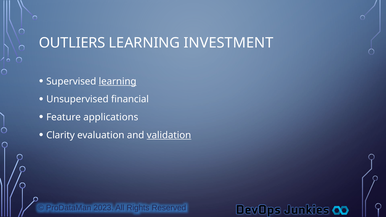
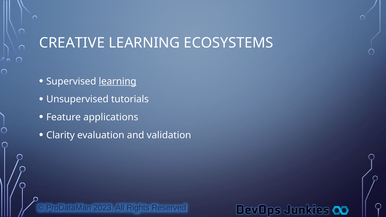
OUTLIERS: OUTLIERS -> CREATIVE (72, 43)
INVESTMENT: INVESTMENT -> ECOSYSTEMS (229, 43)
financial: financial -> tutorials (130, 99)
validation underline: present -> none (169, 135)
